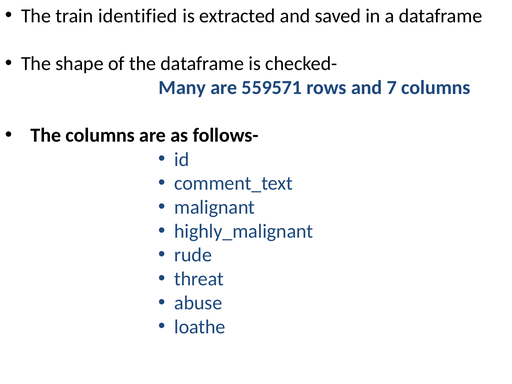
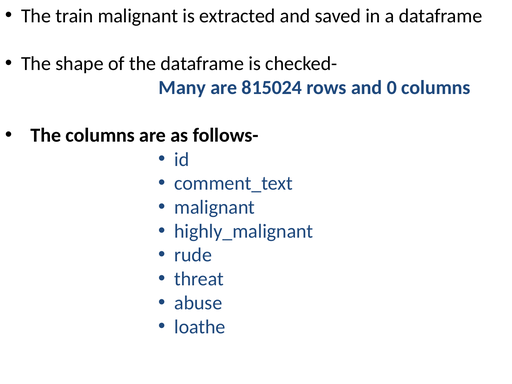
train identified: identified -> malignant (138, 16)
559571: 559571 -> 815024 (272, 88)
7: 7 -> 0 (392, 88)
